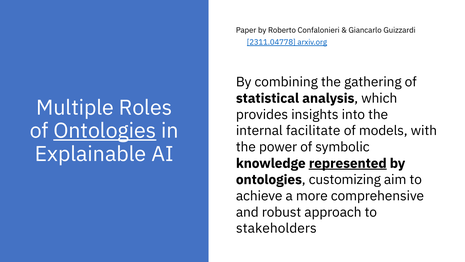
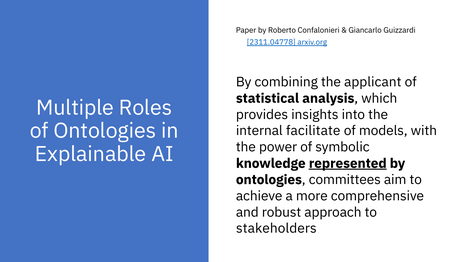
gathering: gathering -> applicant (373, 82)
Ontologies underline: present -> none (105, 131)
customizing: customizing -> committees (345, 179)
